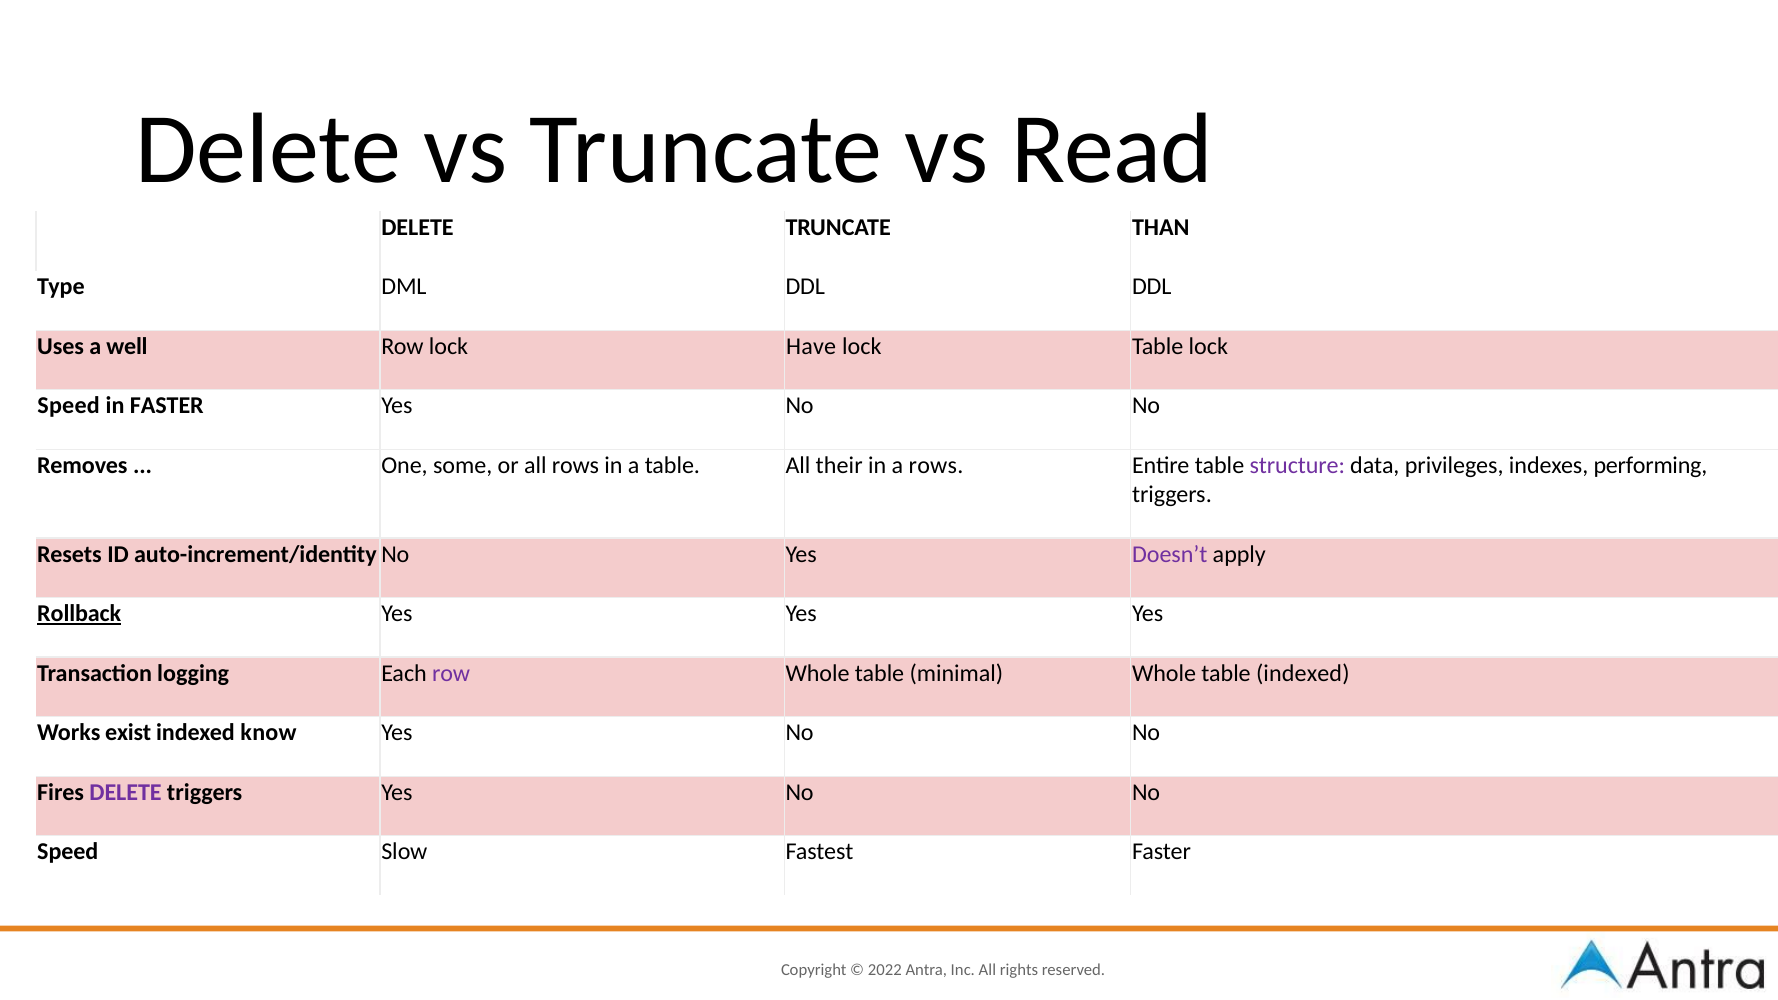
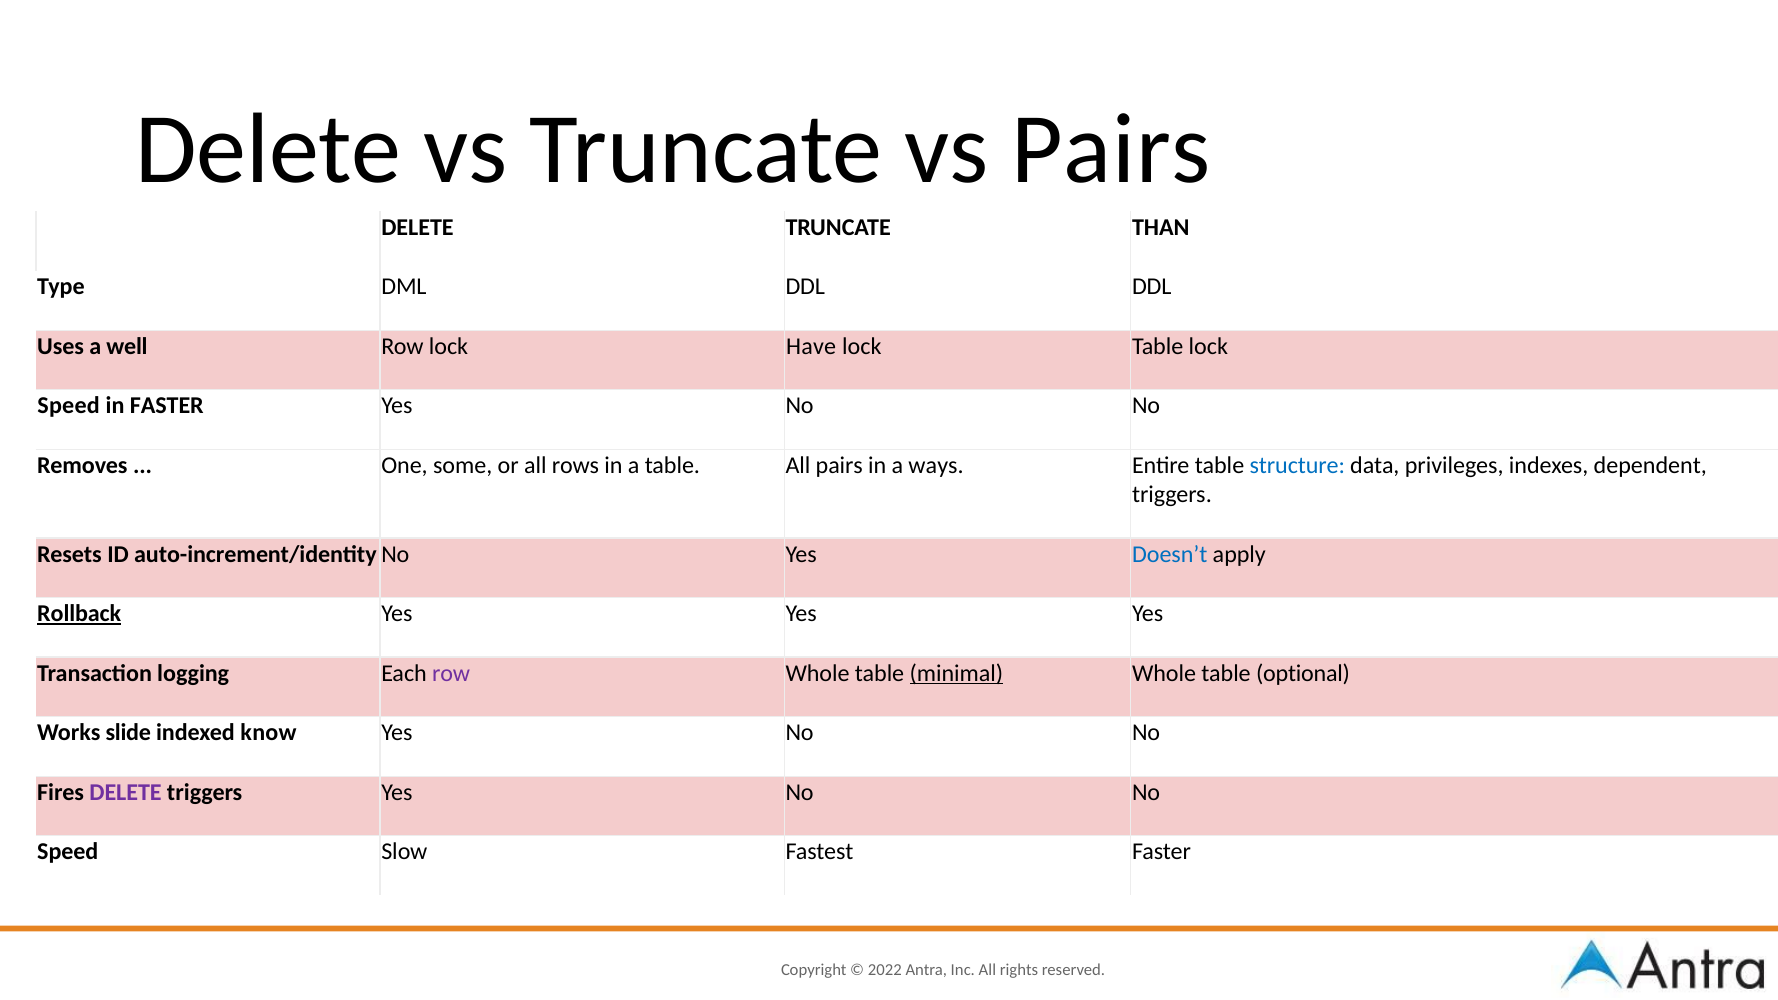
vs Read: Read -> Pairs (1111, 149)
All their: their -> pairs (839, 466)
a rows: rows -> ways (936, 466)
structure colour: purple -> blue (1297, 466)
performing: performing -> dependent (1650, 466)
Doesn’t colour: purple -> blue (1170, 554)
minimal underline: none -> present (956, 673)
table indexed: indexed -> optional (1303, 673)
exist: exist -> slide (128, 733)
